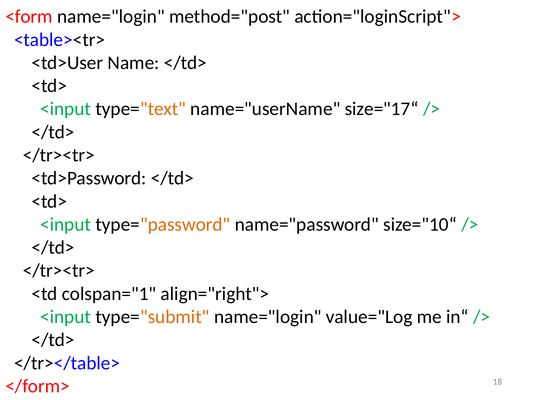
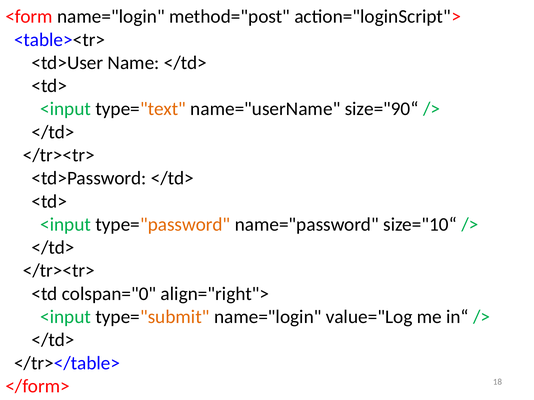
size="17“: size="17“ -> size="90“ (382, 109)
colspan="1: colspan="1 -> colspan="0 (109, 294)
